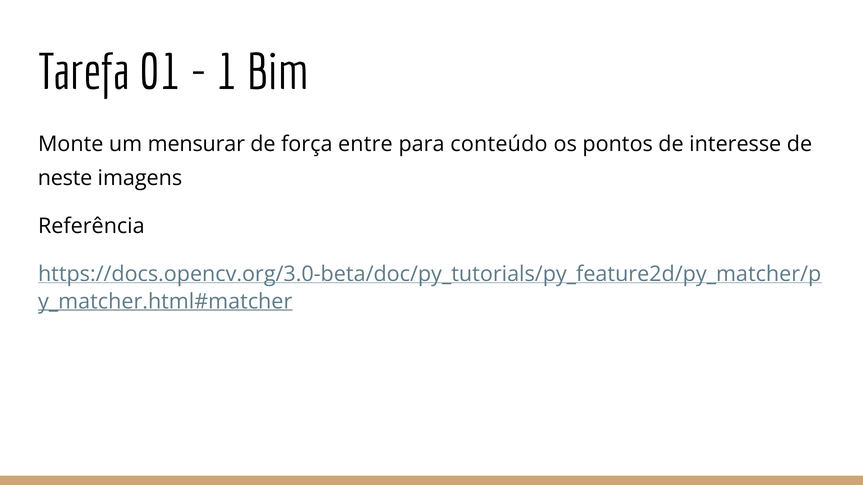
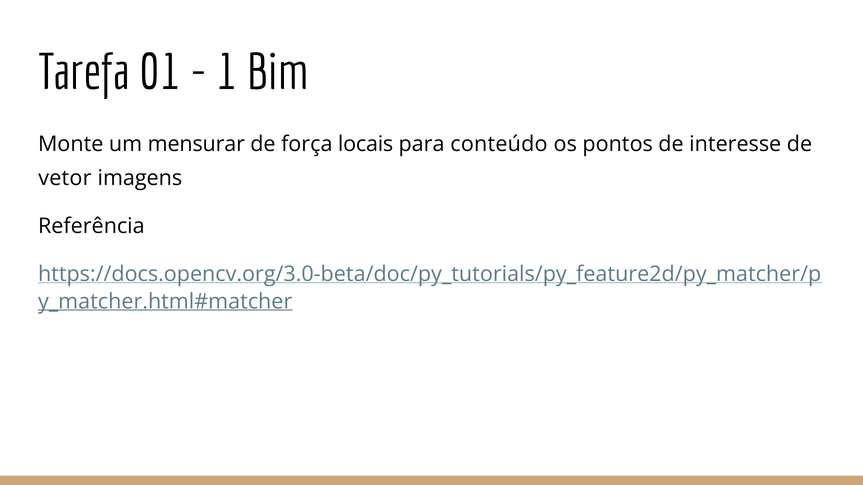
entre: entre -> locais (366, 145)
neste: neste -> vetor (65, 178)
